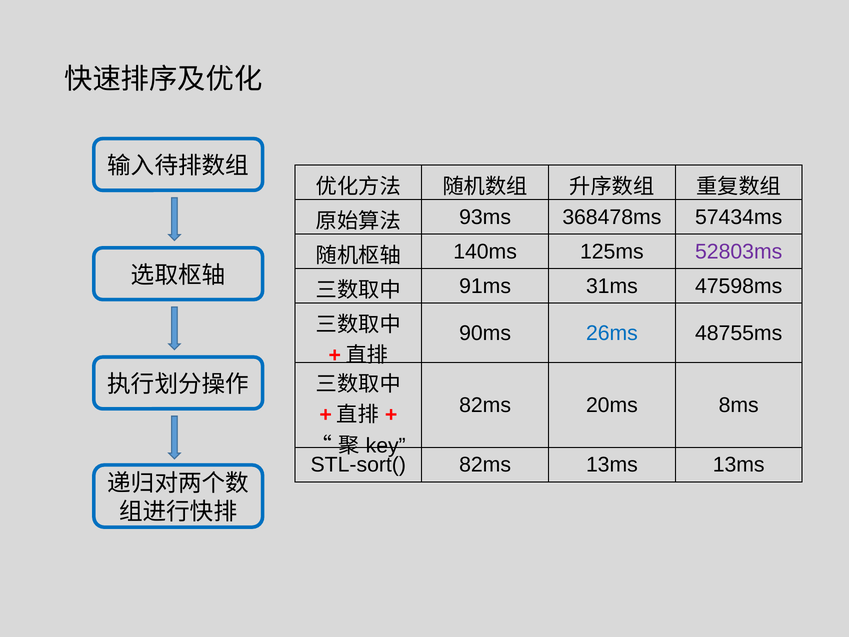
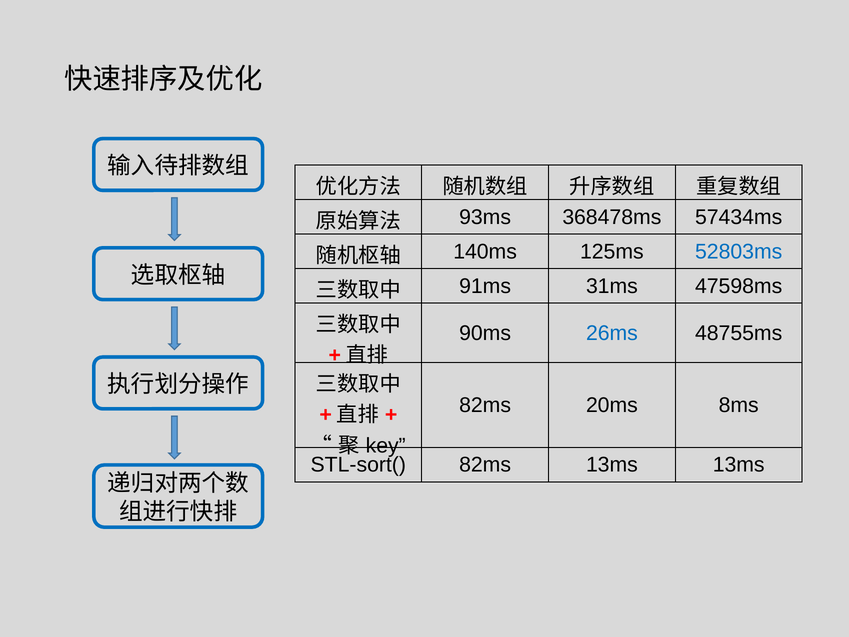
52803ms colour: purple -> blue (739, 251)
